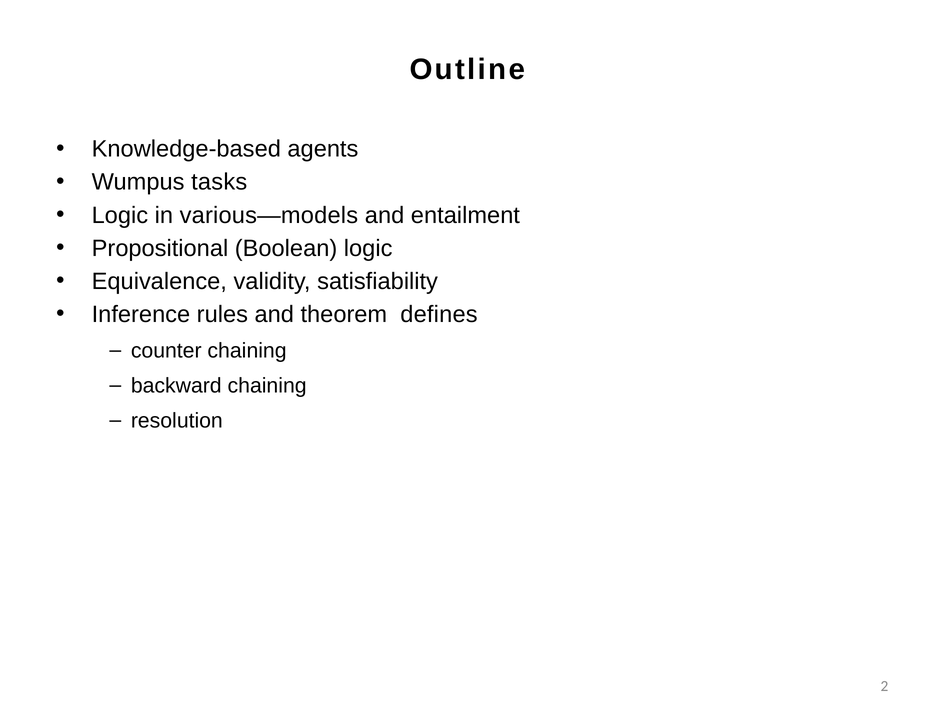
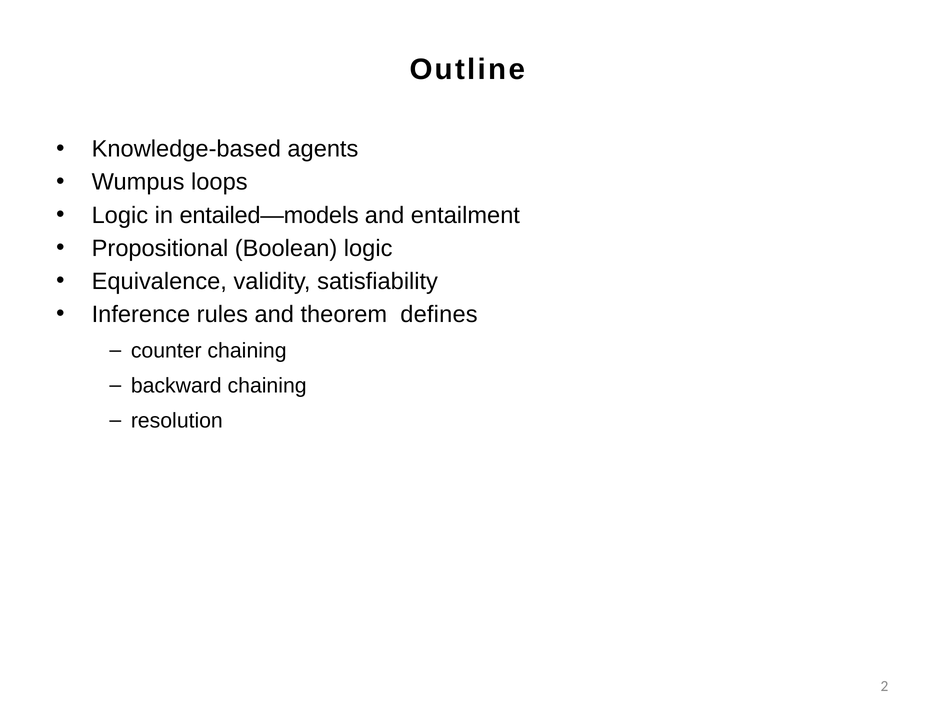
tasks: tasks -> loops (219, 182)
various—models: various—models -> entailed—models (269, 215)
